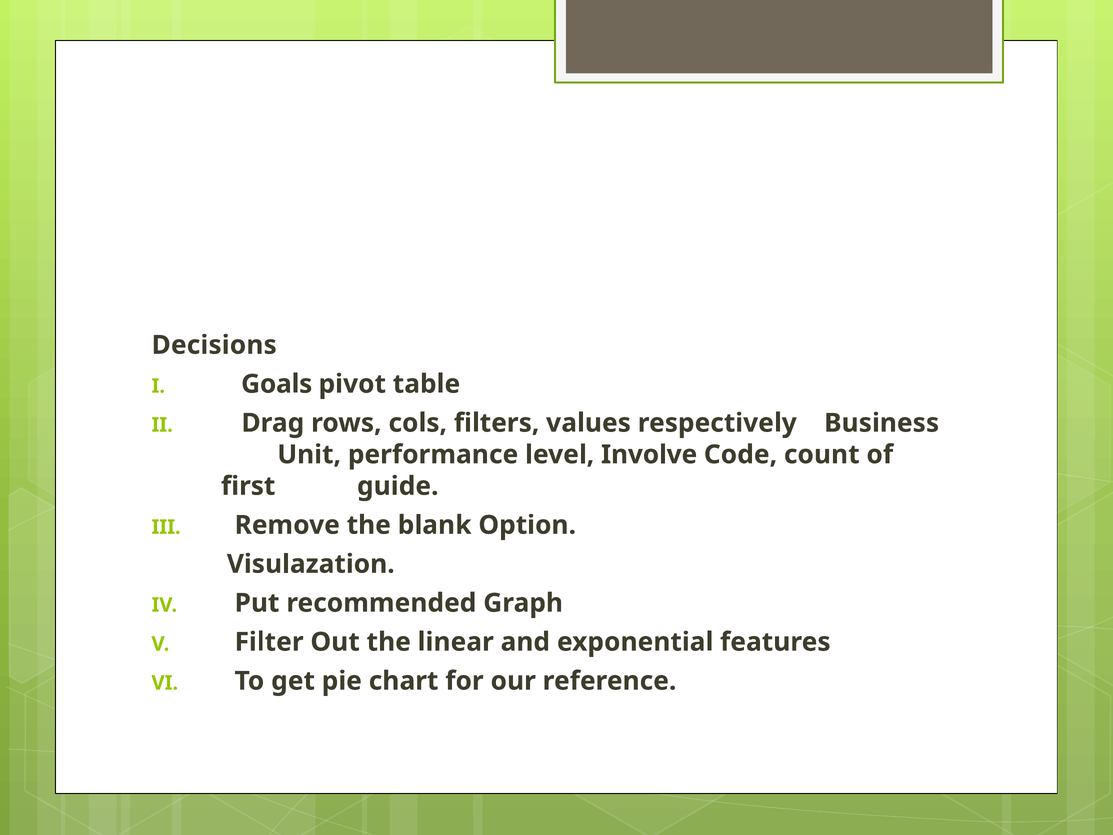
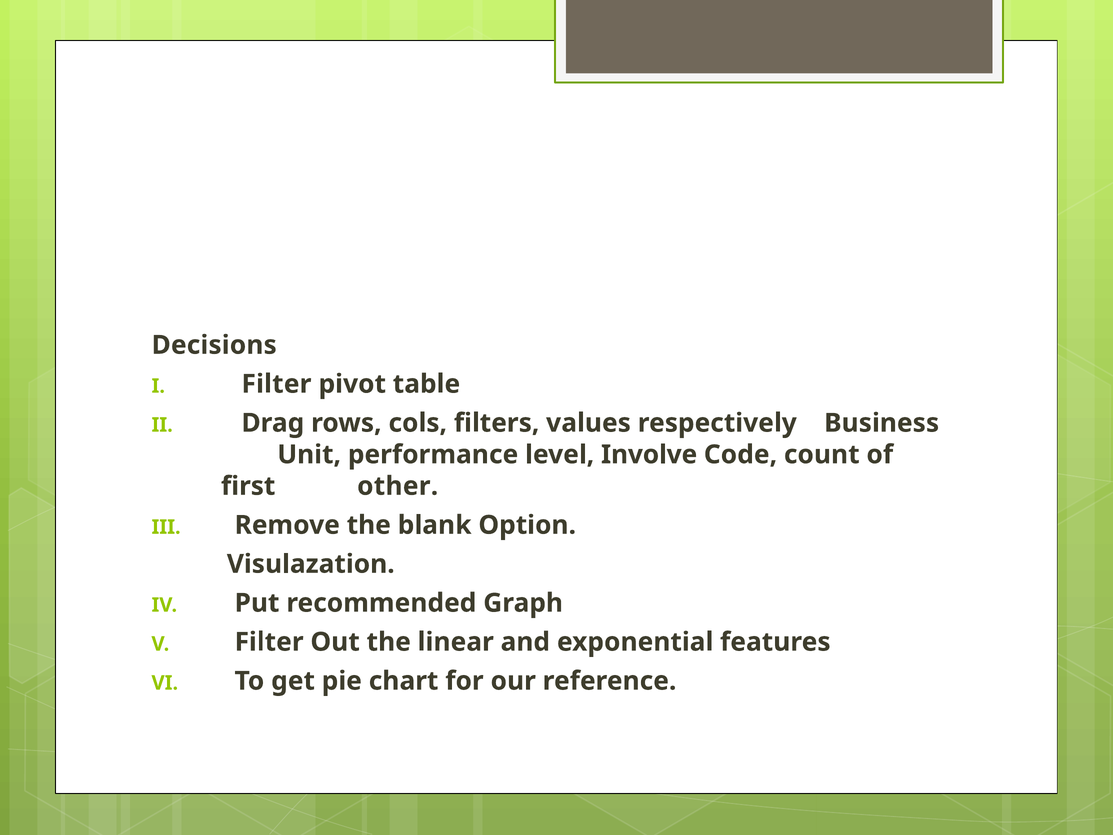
Goals: Goals -> Filter (276, 384)
guide: guide -> other (398, 486)
